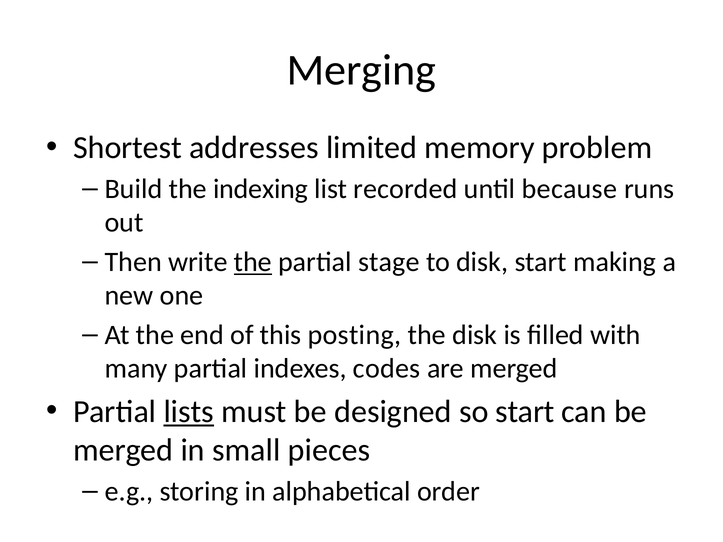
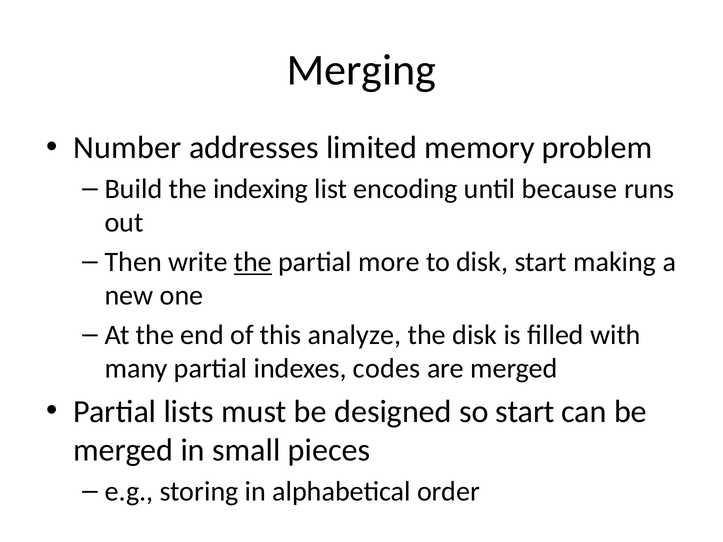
Shortest: Shortest -> Number (127, 148)
recorded: recorded -> encoding (405, 189)
stage: stage -> more (389, 262)
posting: posting -> analyze (355, 335)
lists underline: present -> none (189, 412)
